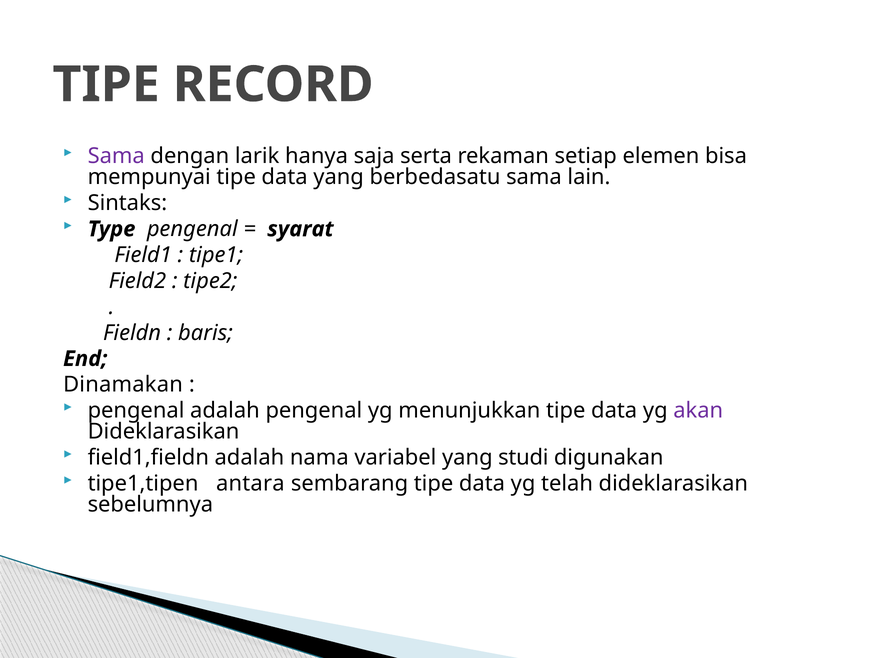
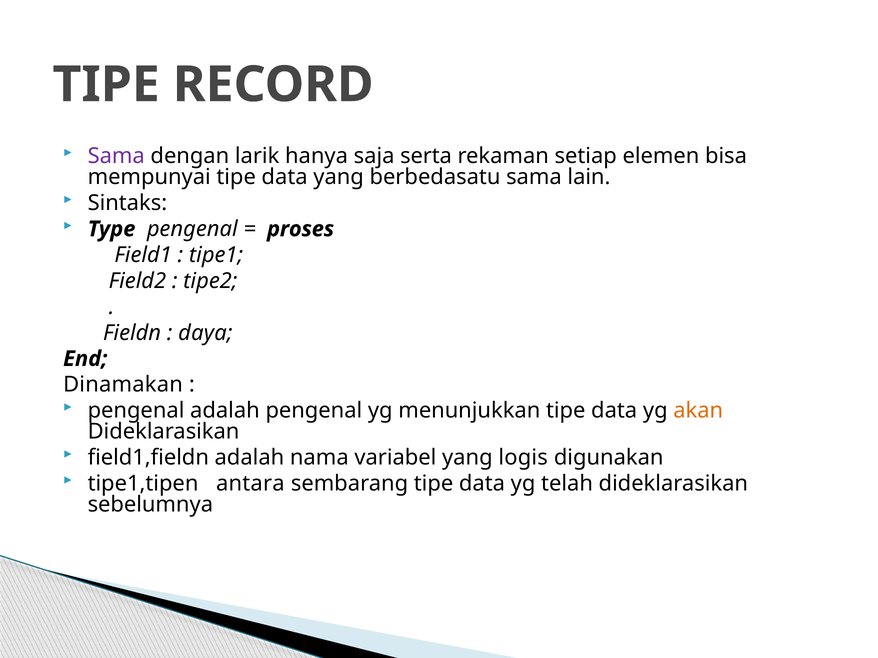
syarat: syarat -> proses (301, 229)
baris: baris -> daya (205, 333)
akan colour: purple -> orange (698, 411)
studi: studi -> logis (523, 458)
